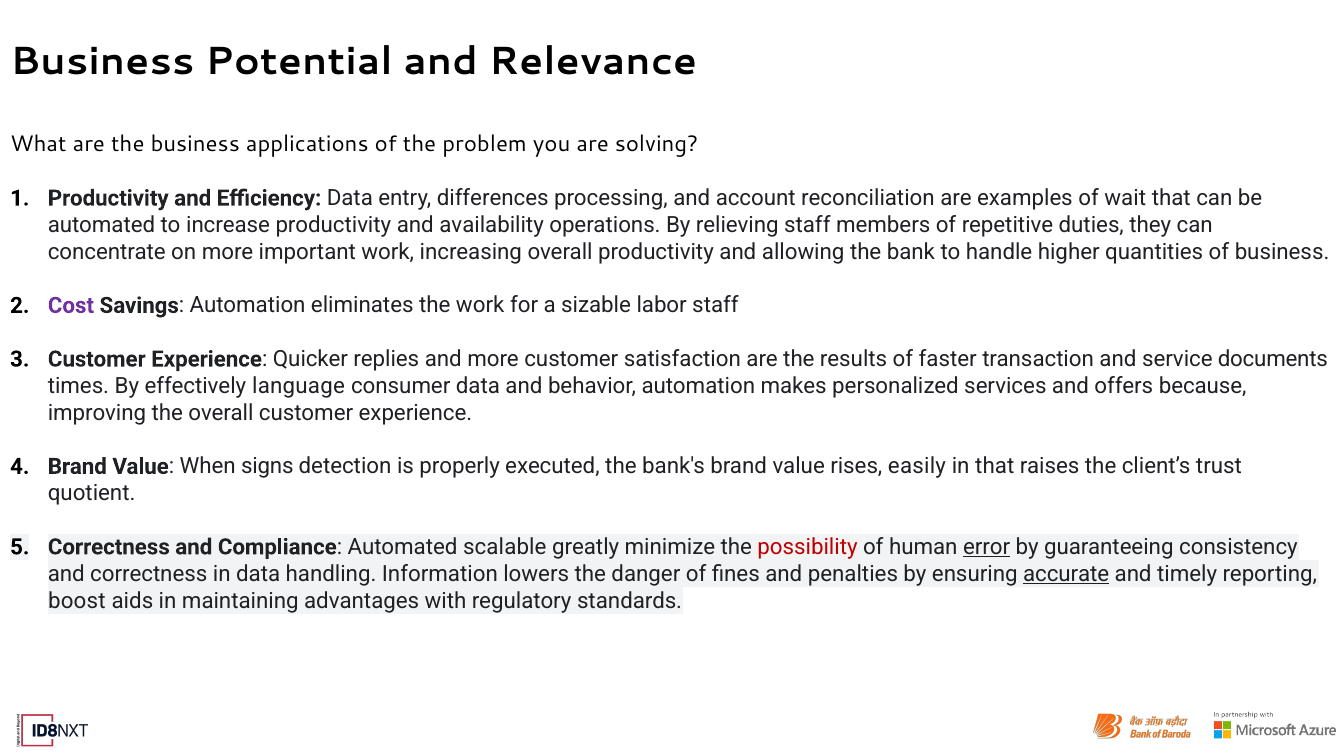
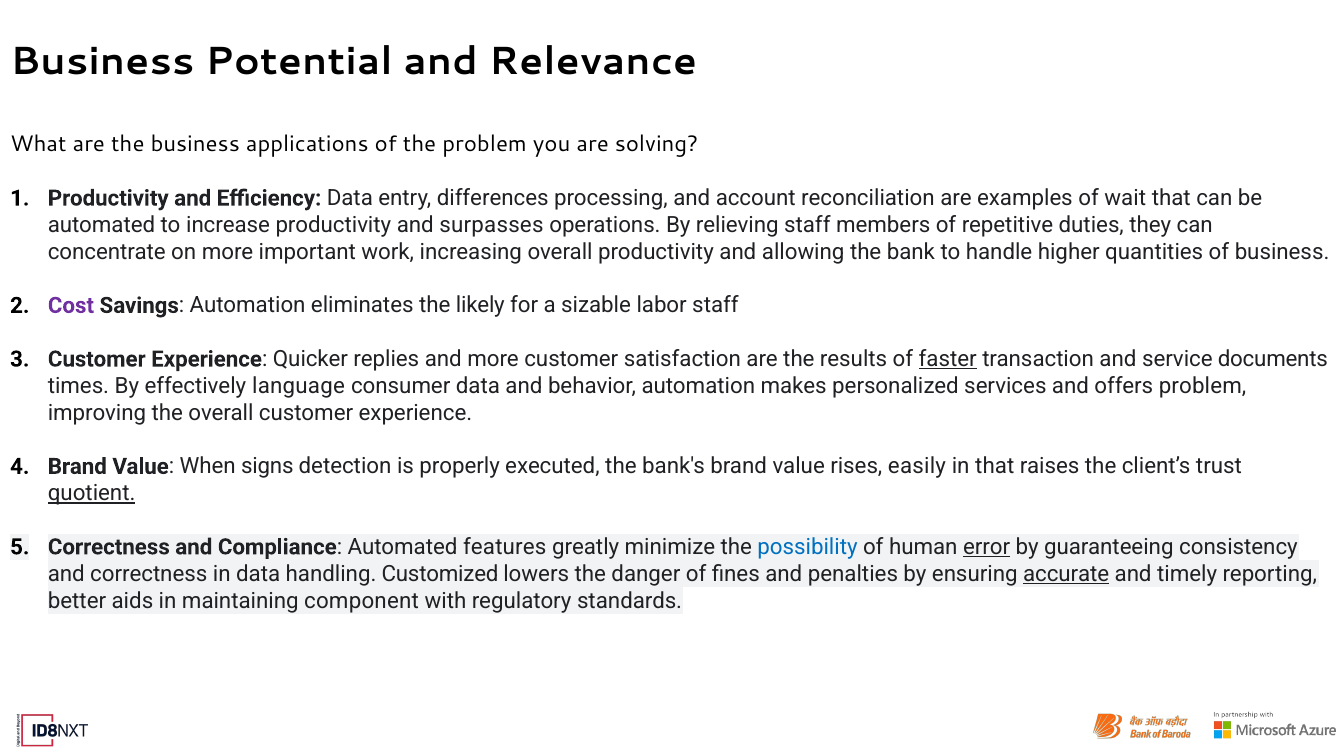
availability: availability -> surpasses (491, 225)
the work: work -> likely (480, 305)
faster underline: none -> present (948, 359)
offers because: because -> problem (1203, 386)
quotient underline: none -> present (92, 493)
scalable: scalable -> features (505, 547)
possibility colour: red -> blue (808, 547)
Information: Information -> Customized (440, 574)
boost: boost -> better (77, 601)
advantages: advantages -> component (362, 601)
